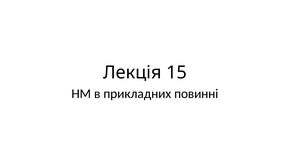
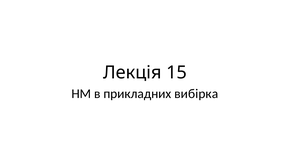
повинні: повинні -> вибірка (196, 94)
